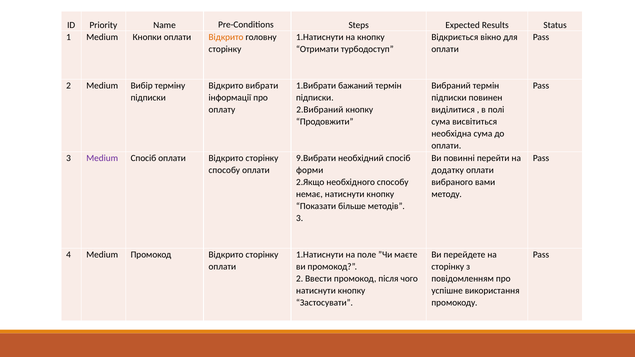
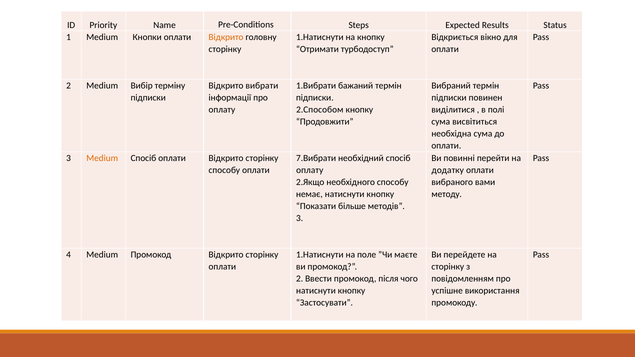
2.Вибраний: 2.Вибраний -> 2.Способом (320, 110)
Medium colour: purple -> orange (102, 158)
9.Вибрати: 9.Вибрати -> 7.Вибрати (316, 158)
форми: форми -> оплату (310, 170)
